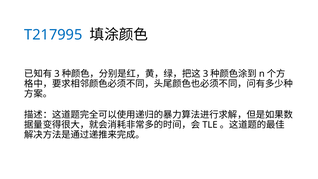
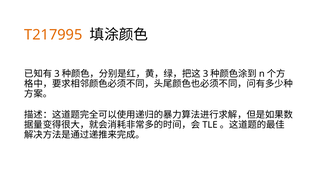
T217995 colour: blue -> orange (53, 35)
